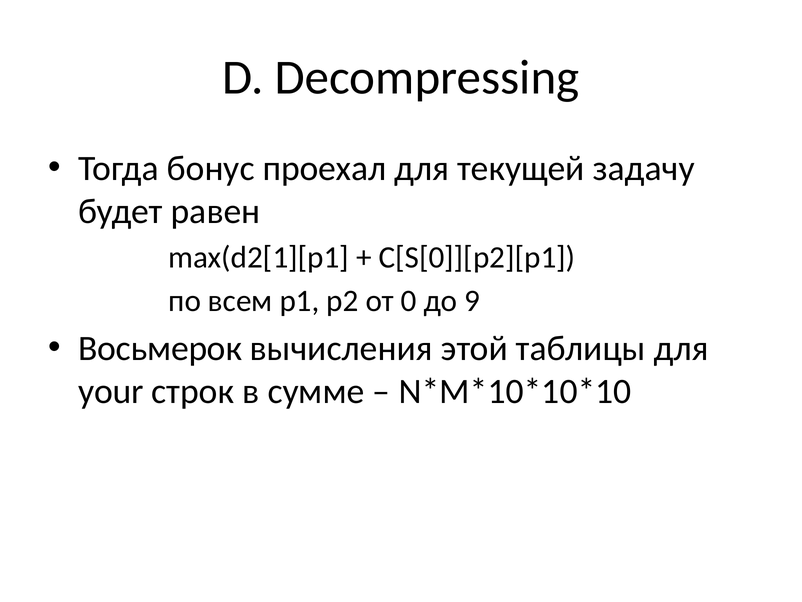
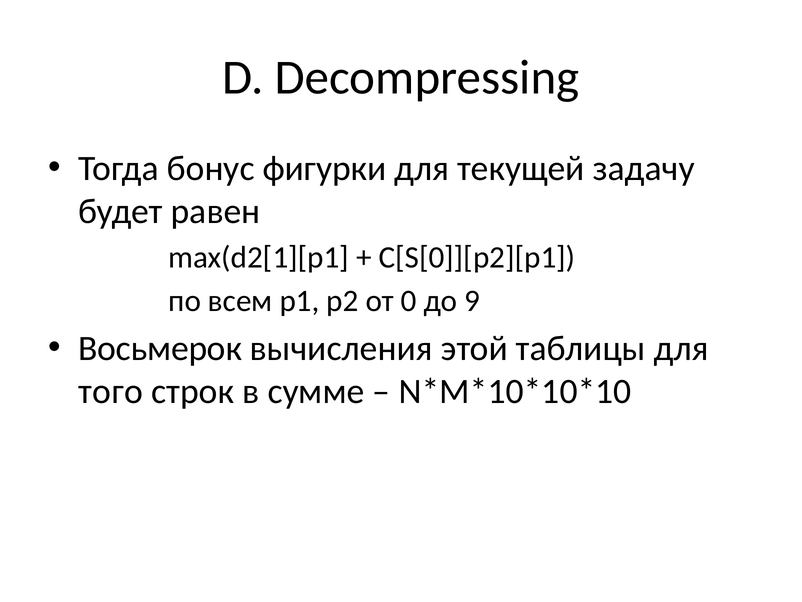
проехал: проехал -> фигурки (325, 168)
your: your -> того (111, 391)
